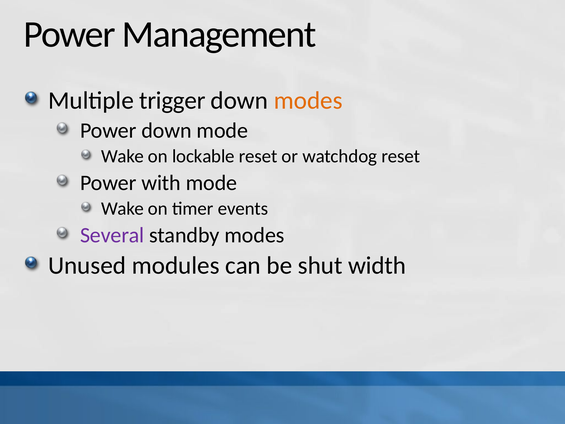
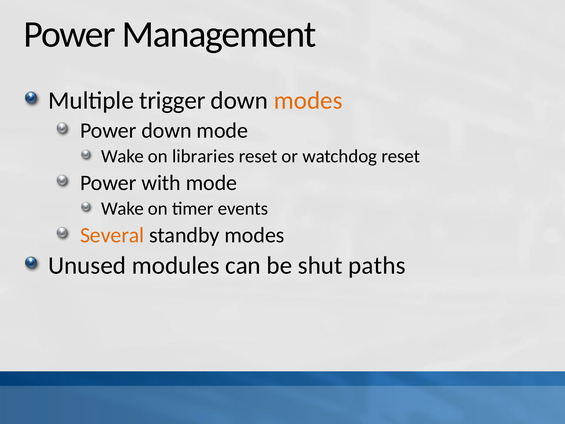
lockable: lockable -> libraries (203, 156)
Several colour: purple -> orange (112, 235)
width: width -> paths (377, 265)
